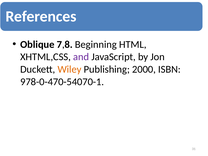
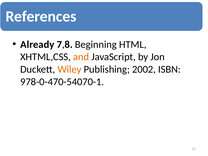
Oblique: Oblique -> Already (37, 44)
and colour: purple -> orange (81, 57)
2000: 2000 -> 2002 (144, 69)
